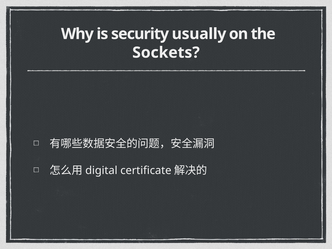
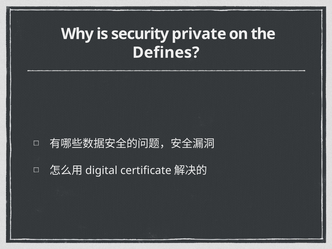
usually: usually -> private (199, 34)
Sockets: Sockets -> Defines (166, 53)
